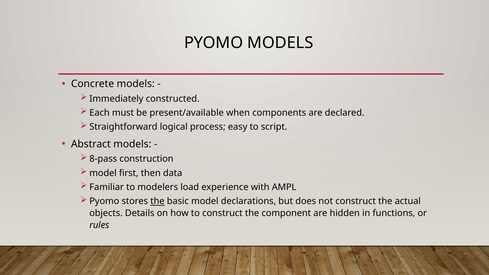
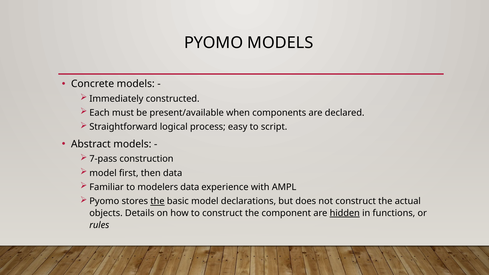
8-pass: 8-pass -> 7-pass (103, 159)
modelers load: load -> data (190, 187)
hidden underline: none -> present (345, 213)
